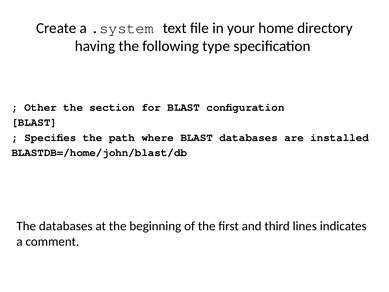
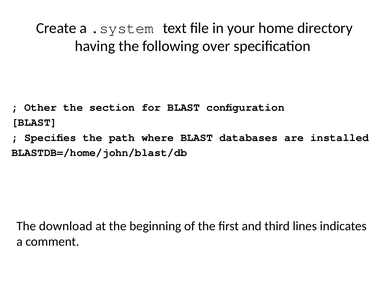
type: type -> over (216, 46)
The databases: databases -> download (66, 226)
